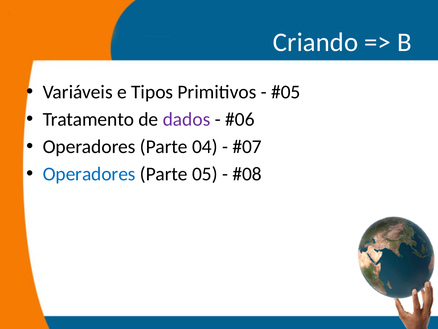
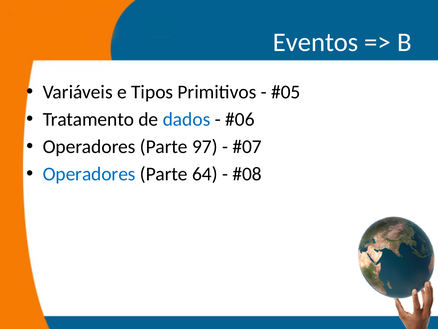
Criando: Criando -> Eventos (316, 42)
dados colour: purple -> blue (187, 119)
04: 04 -> 97 (205, 146)
05: 05 -> 64 (205, 174)
